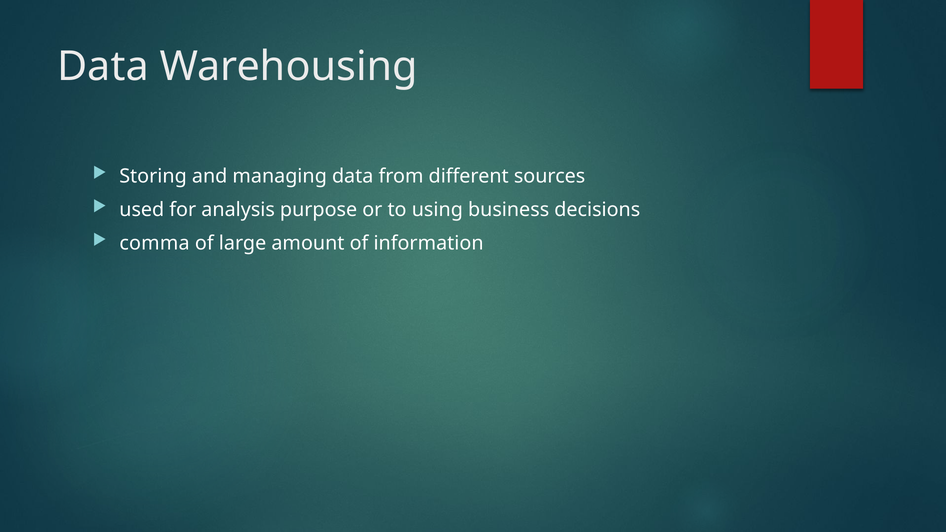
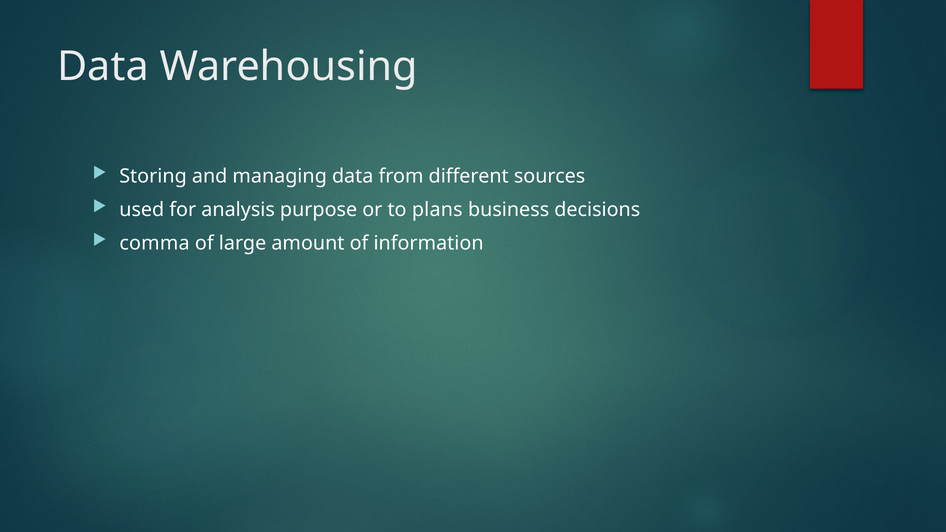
using: using -> plans (437, 210)
